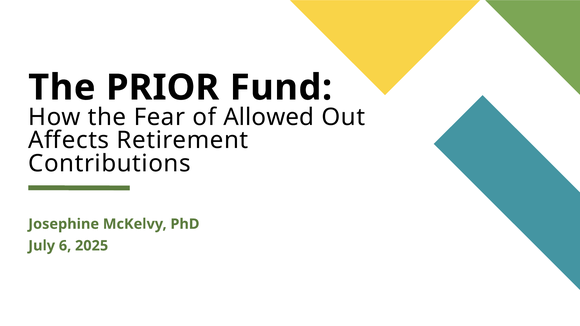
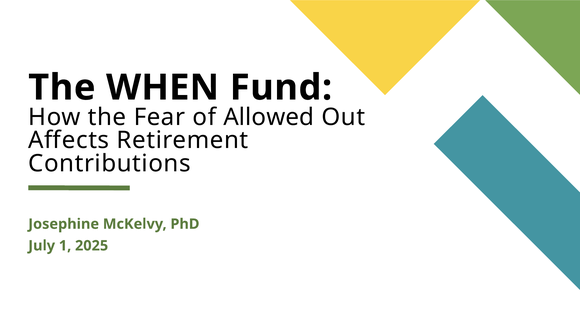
PRIOR: PRIOR -> WHEN (163, 88)
6: 6 -> 1 (65, 246)
